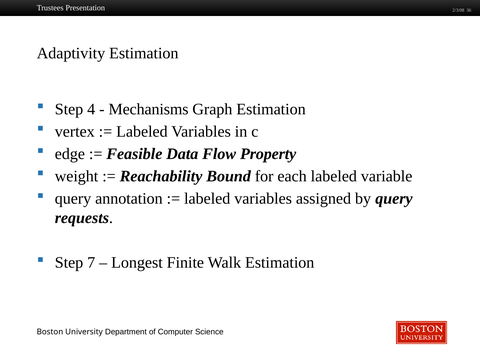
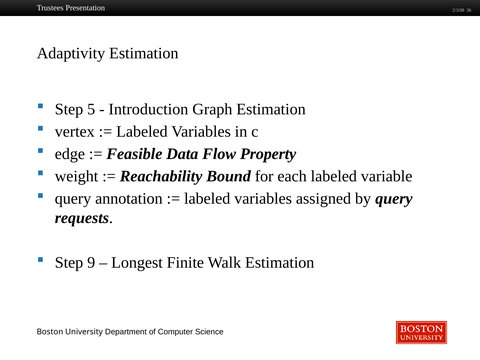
4: 4 -> 5 (91, 109)
Mechanisms: Mechanisms -> Introduction (148, 109)
7: 7 -> 9 (91, 263)
